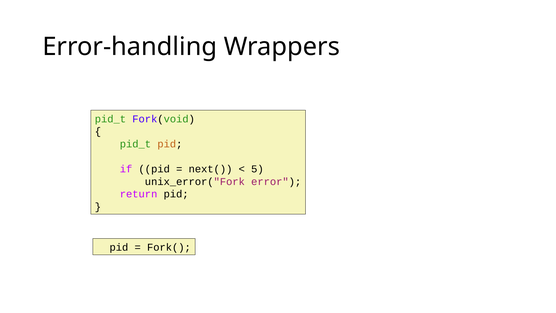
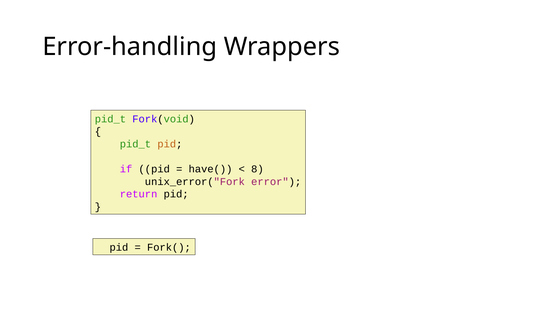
next(: next( -> have( (211, 169)
5: 5 -> 8 (257, 169)
